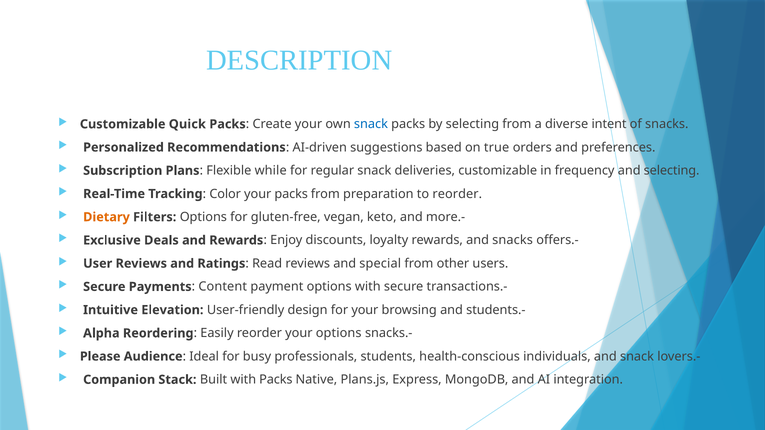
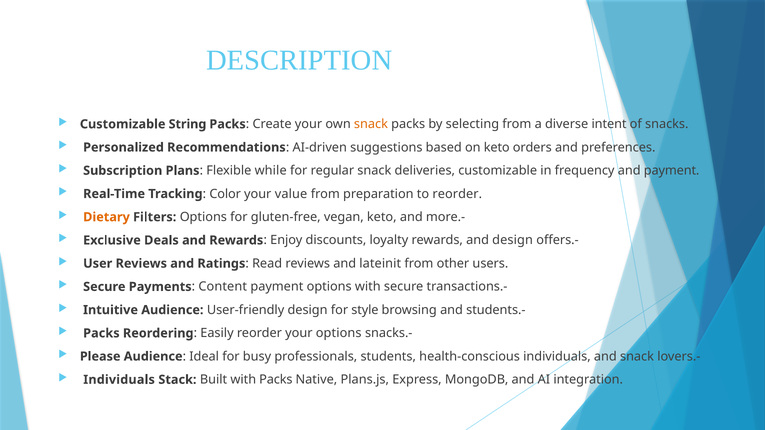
Quick: Quick -> String (187, 124)
snack colour: blue -> orange (371, 124)
on true: true -> keto (497, 147)
and selecting: selecting -> payment (672, 171)
your packs: packs -> value (291, 194)
and snacks: snacks -> design (513, 240)
special: special -> lateinit (380, 264)
Intuitive Elevation: Elevation -> Audience (172, 310)
for your: your -> style (365, 310)
Alpha: Alpha -> Packs (101, 333)
Companion: Companion -> Individuals (119, 380)
